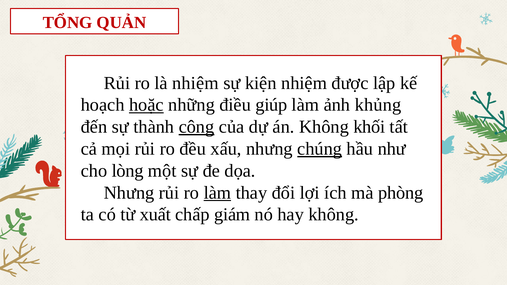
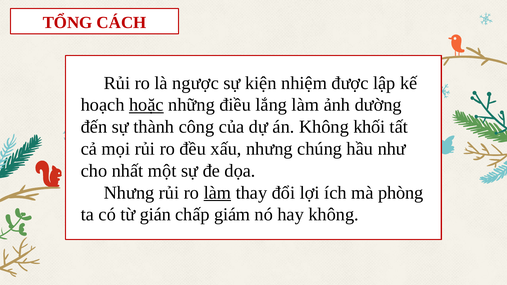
QUẢN: QUẢN -> CÁCH (121, 22)
là nhiệm: nhiệm -> ngược (196, 83)
giúp: giúp -> lắng (271, 105)
khủng: khủng -> dường (378, 105)
công underline: present -> none (197, 127)
chúng underline: present -> none (320, 149)
lòng: lòng -> nhất (128, 171)
xuất: xuất -> gián (155, 215)
